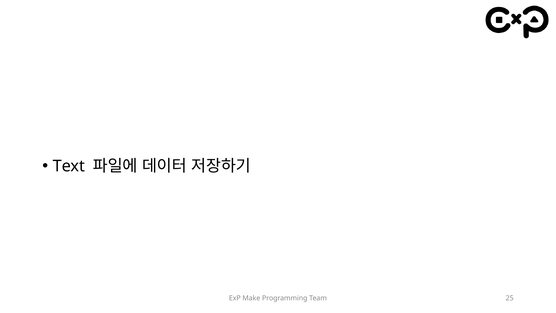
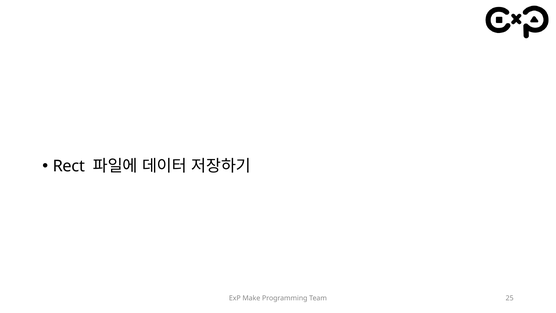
Text: Text -> Rect (69, 166)
